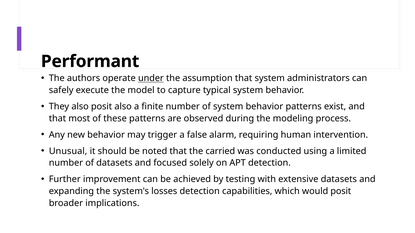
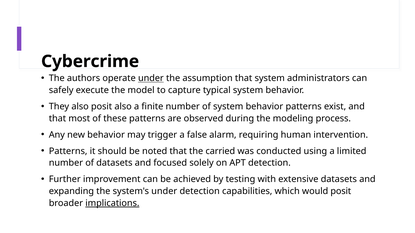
Performant: Performant -> Cybercrime (90, 61)
Unusual: Unusual -> Patterns (68, 151)
system's losses: losses -> under (164, 192)
implications underline: none -> present (112, 204)
